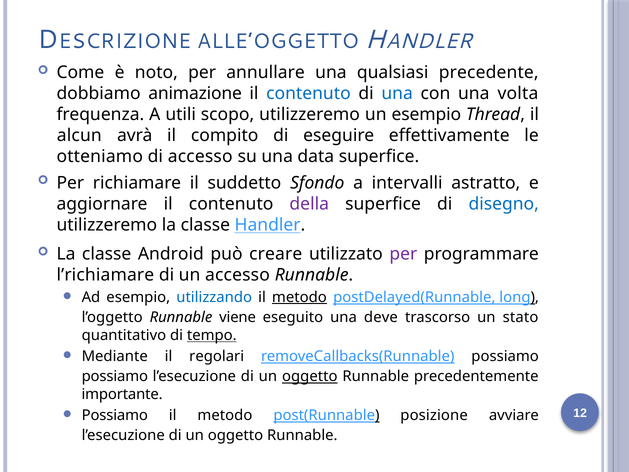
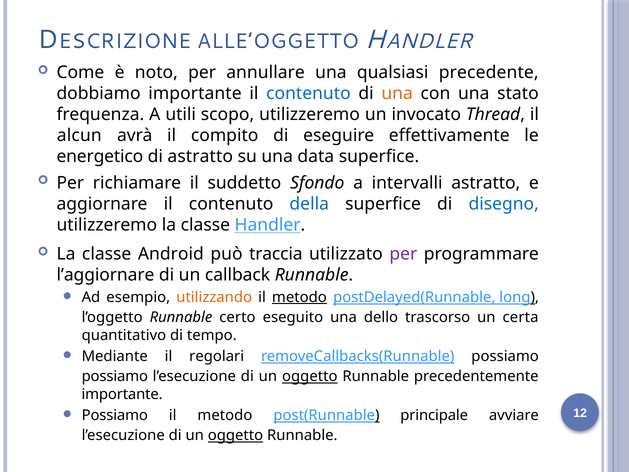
dobbiamo animazione: animazione -> importante (195, 93)
una colour: blue -> orange (397, 93)
volta: volta -> stato (518, 93)
un esempio: esempio -> invocato (426, 114)
otteniamo: otteniamo -> energetico (100, 156)
di accesso: accesso -> astratto (200, 156)
della colour: purple -> blue (309, 204)
creare: creare -> traccia (276, 254)
l’richiamare: l’richiamare -> l’aggiornare (105, 275)
un accesso: accesso -> callback (238, 275)
utilizzando colour: blue -> orange (214, 297)
viene: viene -> certo (237, 317)
deve: deve -> dello (381, 317)
stato: stato -> certa (521, 317)
tempo underline: present -> none (212, 335)
posizione: posizione -> principale (434, 415)
oggetto underline: none -> present (235, 435)
